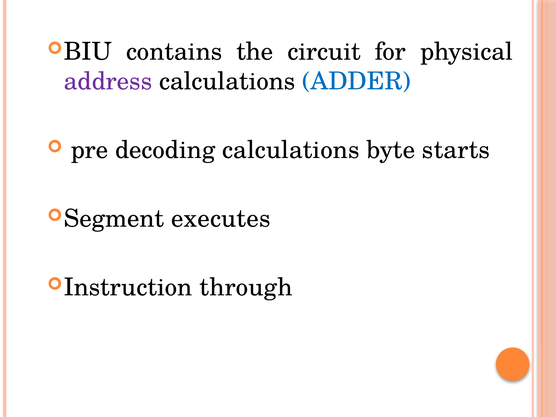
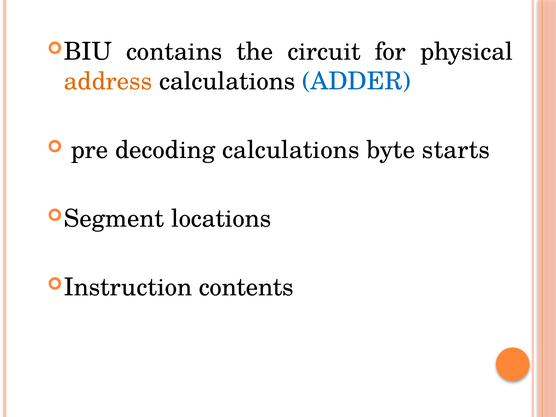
address colour: purple -> orange (108, 81)
executes: executes -> locations (221, 219)
through: through -> contents (246, 287)
